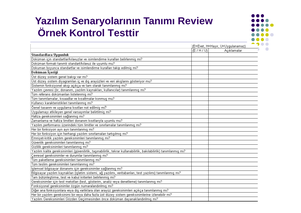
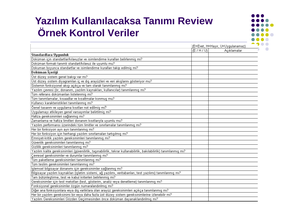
Senaryolarının: Senaryolarının -> Kullanılacaksa (106, 21)
Testtir: Testtir -> Veriler (123, 33)
